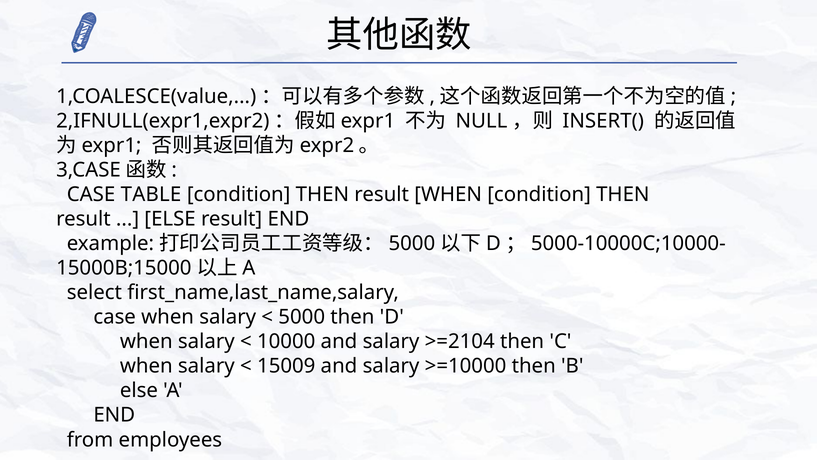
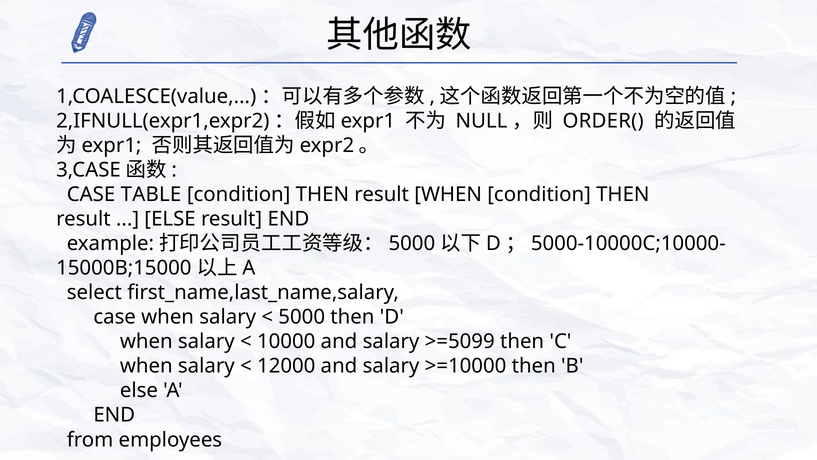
INSERT(: INSERT( -> ORDER( (603, 121)
>=2104: >=2104 -> >=5099 (460, 341)
15009: 15009 -> 12000 (286, 366)
